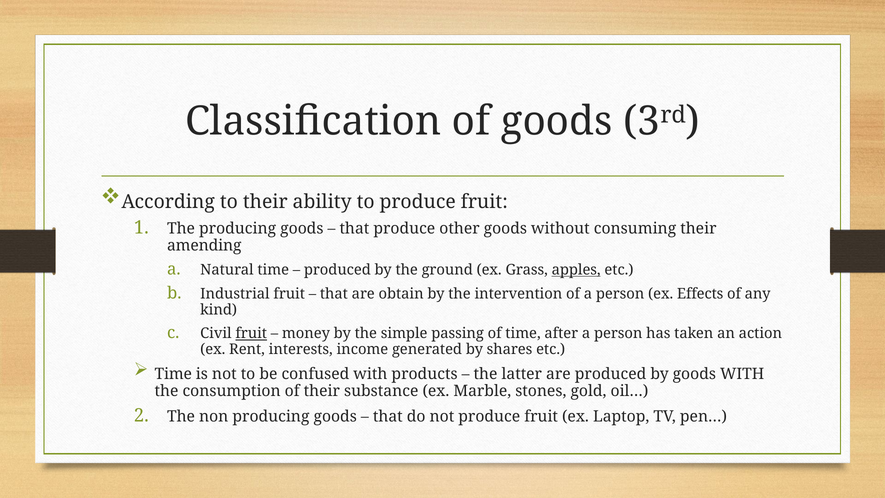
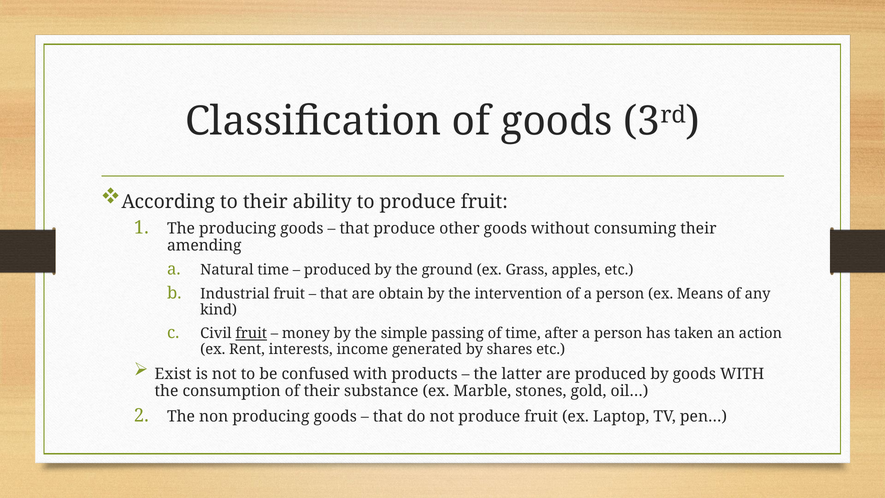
apples underline: present -> none (576, 270)
Effects: Effects -> Means (700, 294)
Time: Time -> Exist (173, 374)
